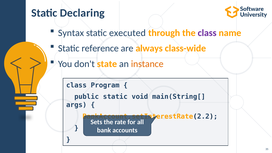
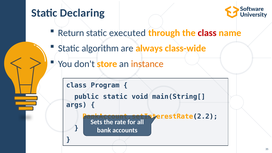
Syntax: Syntax -> Return (71, 33)
class colour: purple -> red (207, 33)
reference: reference -> algorithm (100, 48)
state: state -> store (107, 64)
